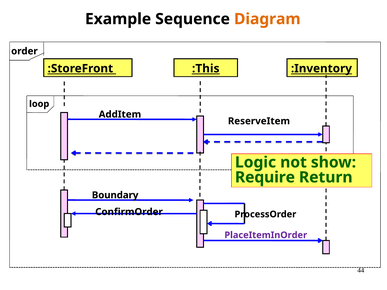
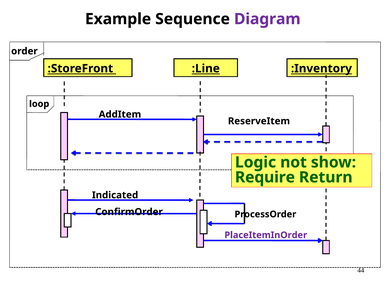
Diagram colour: orange -> purple (267, 19)
:This: :This -> :Line (206, 69)
Boundary: Boundary -> Indicated (115, 195)
